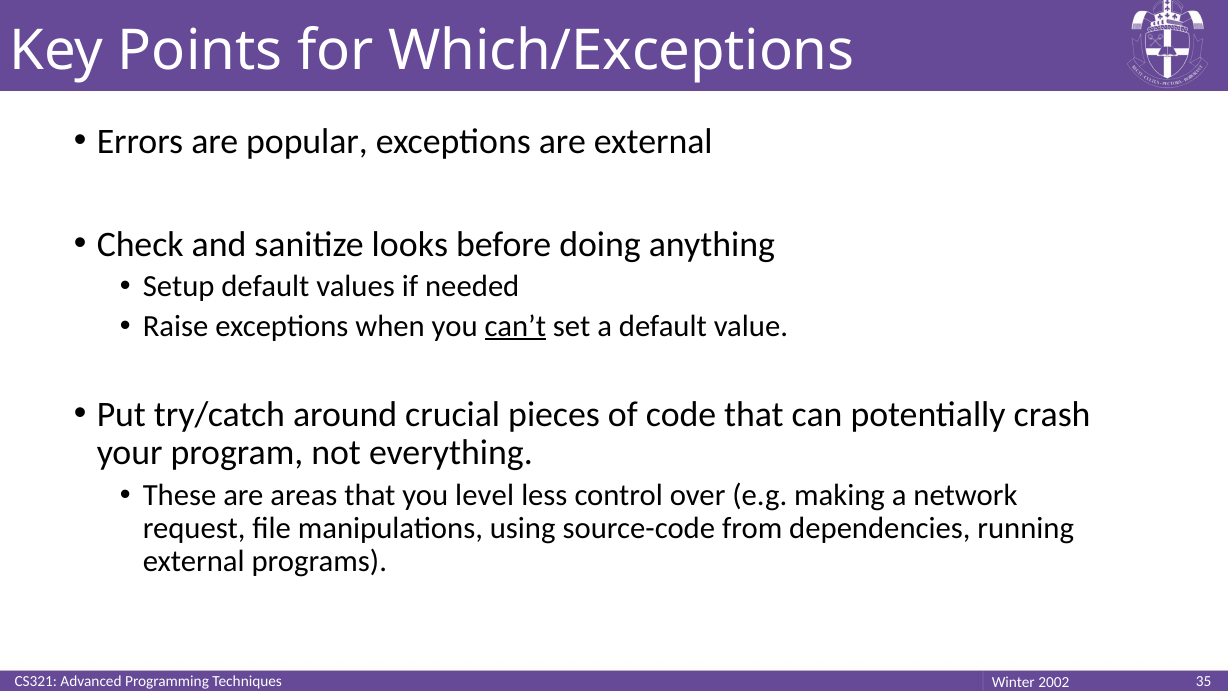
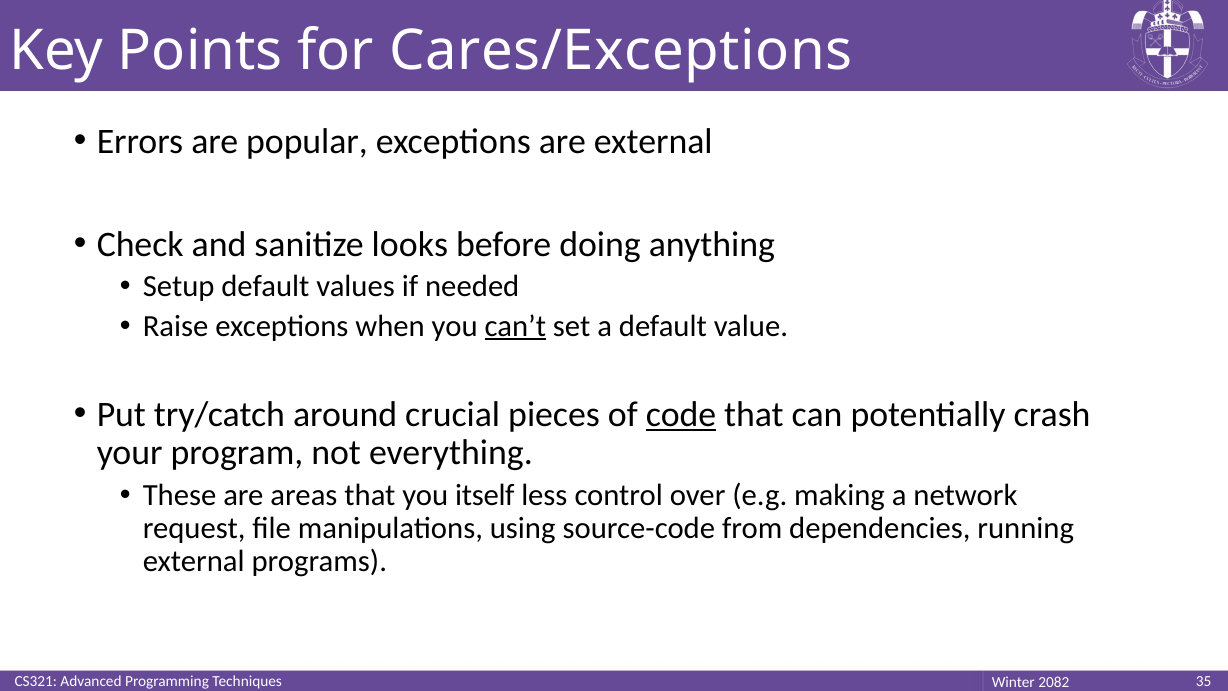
Which/Exceptions: Which/Exceptions -> Cares/Exceptions (621, 51)
code underline: none -> present (681, 414)
level: level -> itself (485, 495)
2002: 2002 -> 2082 (1054, 682)
